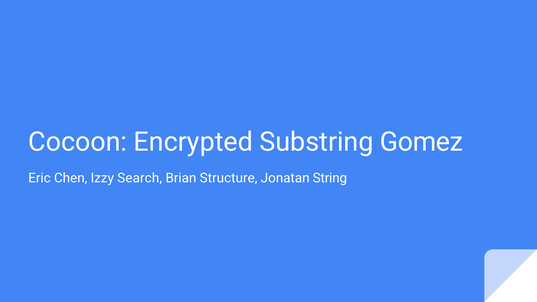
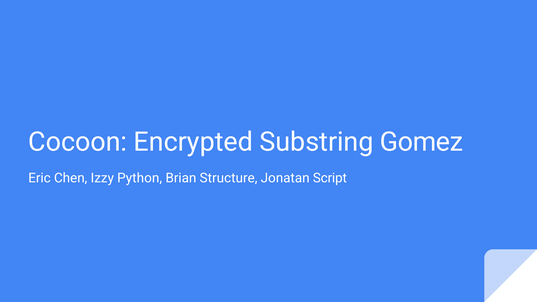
Search: Search -> Python (140, 178)
String: String -> Script (330, 178)
